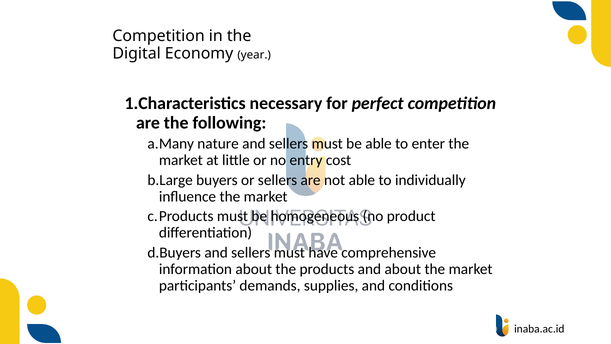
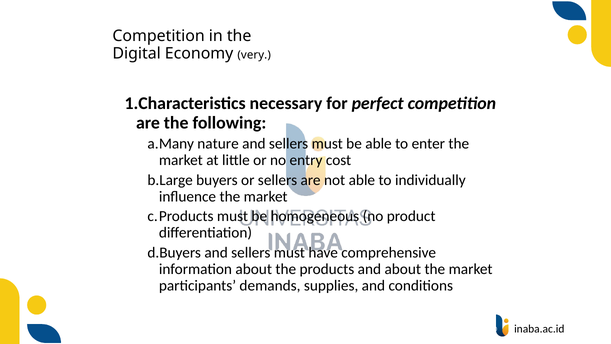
year: year -> very (254, 55)
